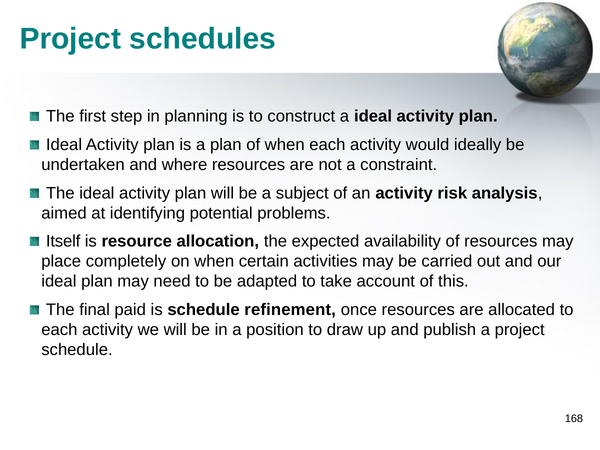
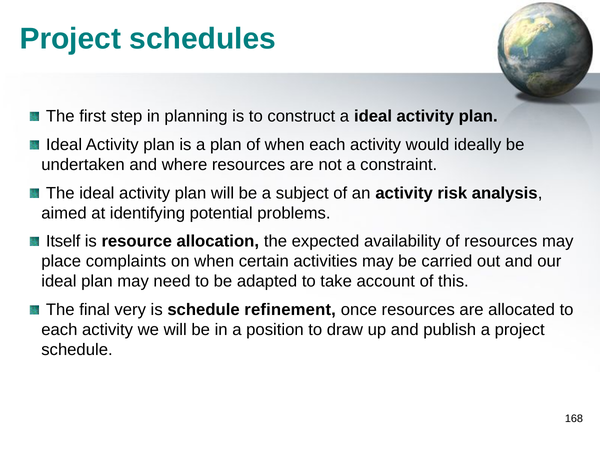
completely: completely -> complaints (126, 261)
paid: paid -> very (130, 310)
